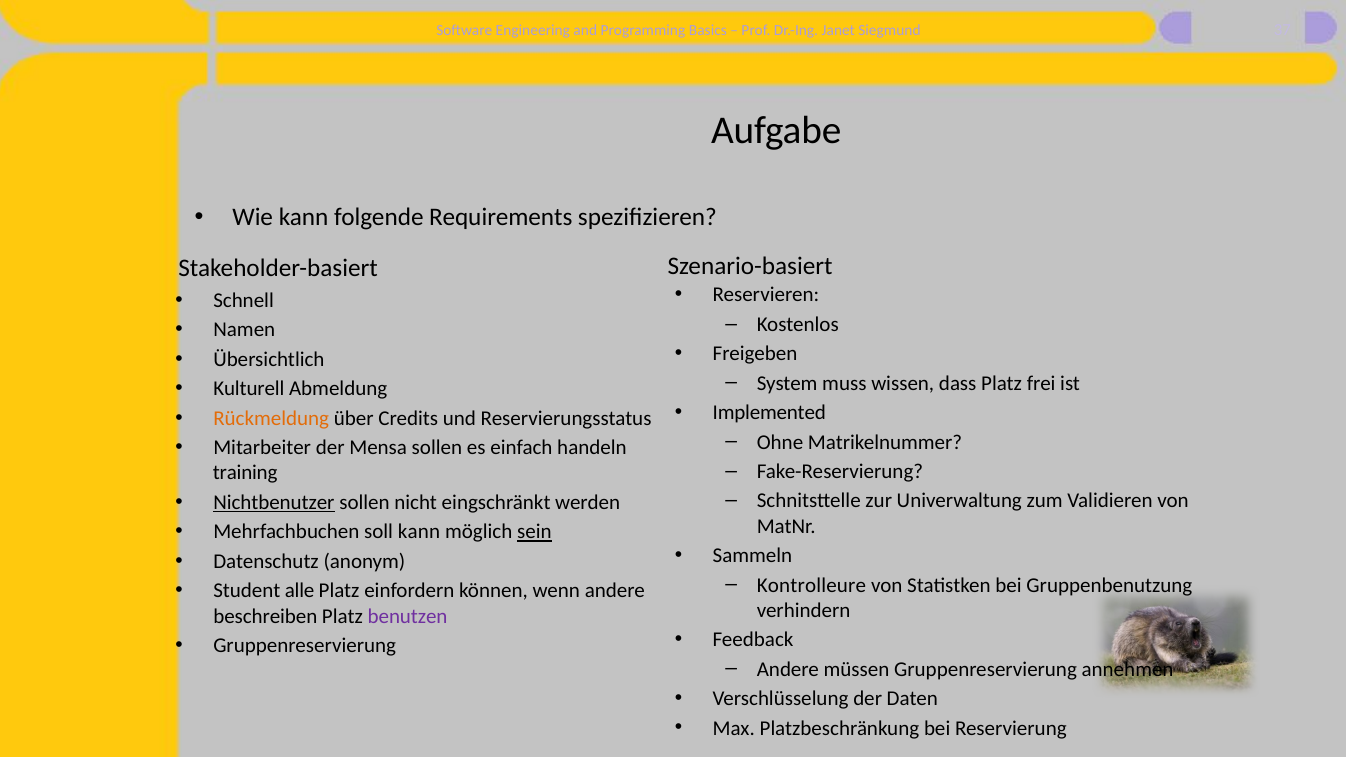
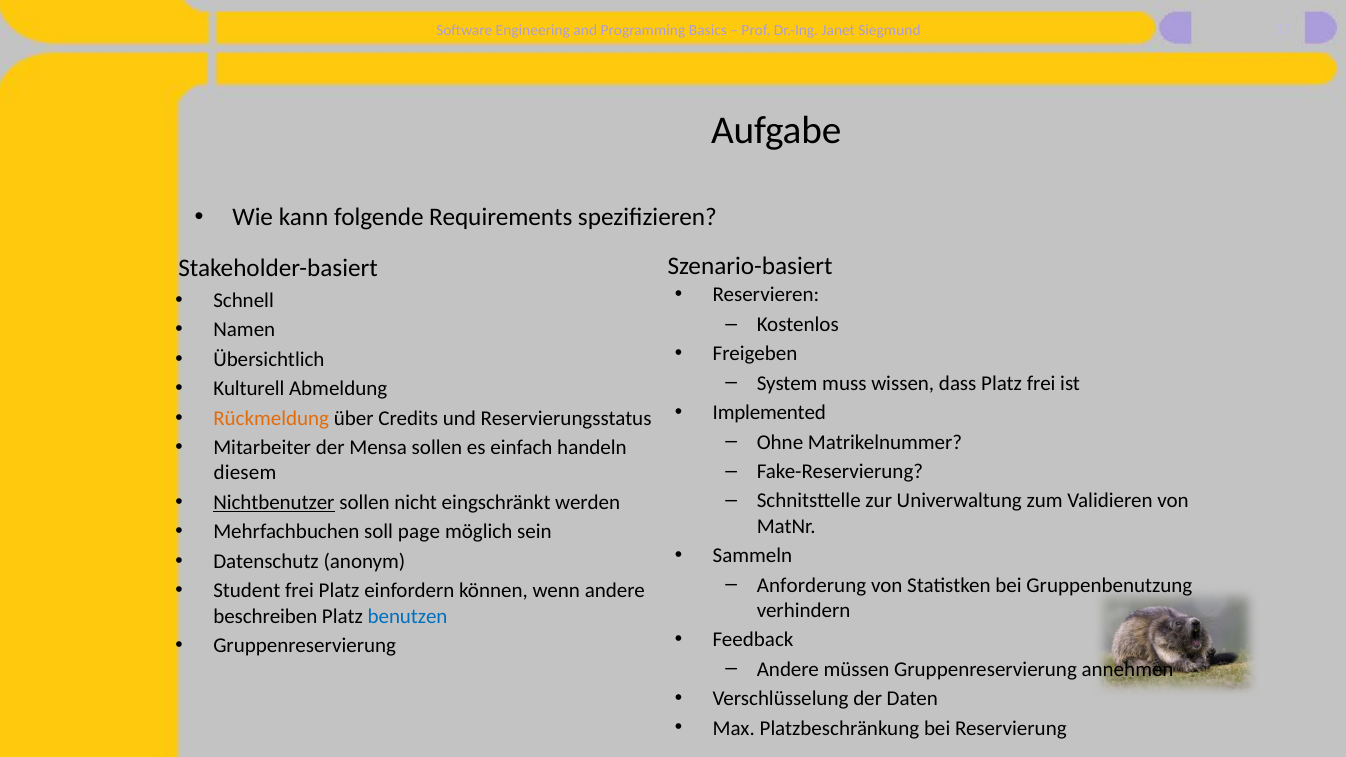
training: training -> diesem (245, 473)
soll kann: kann -> page (419, 532)
sein underline: present -> none (534, 532)
Kontrolleure: Kontrolleure -> Anforderung (812, 585)
Student alle: alle -> frei (299, 591)
benutzen colour: purple -> blue (408, 616)
